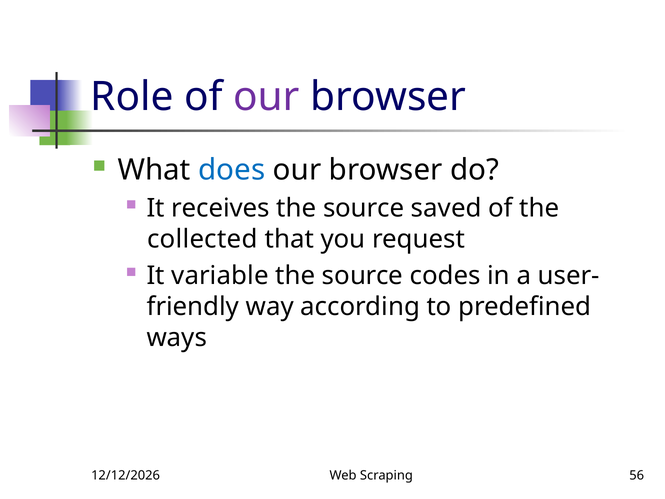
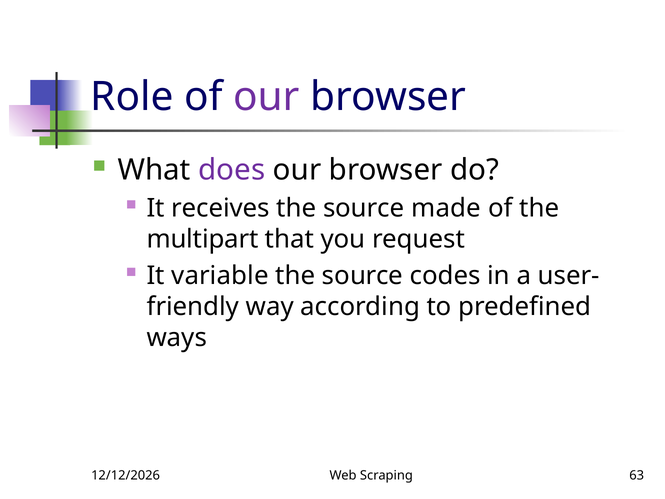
does colour: blue -> purple (232, 170)
saved: saved -> made (446, 208)
collected: collected -> multipart (203, 239)
56: 56 -> 63 (637, 475)
